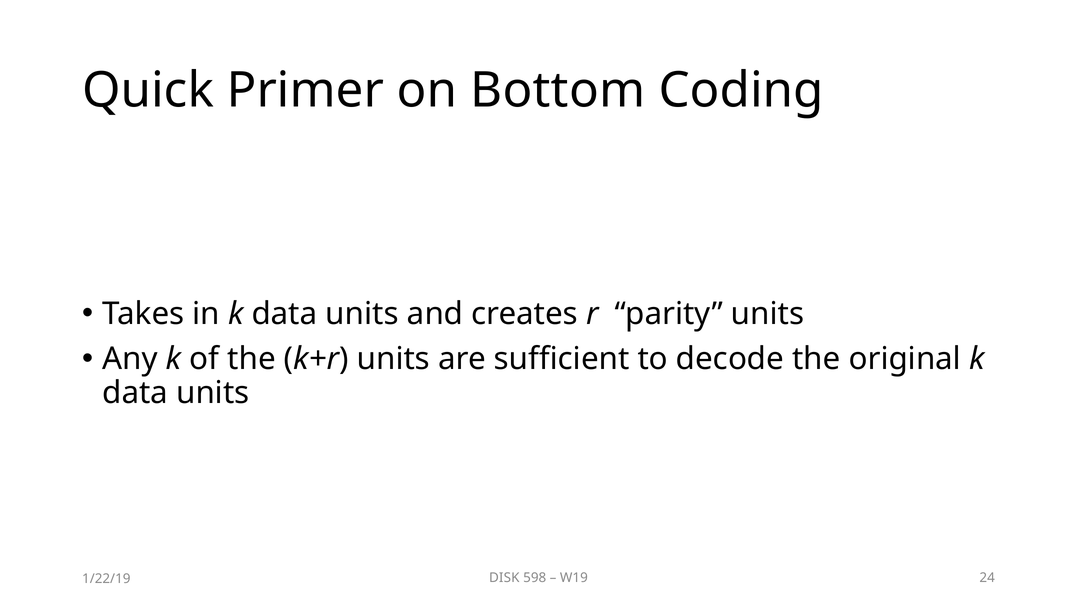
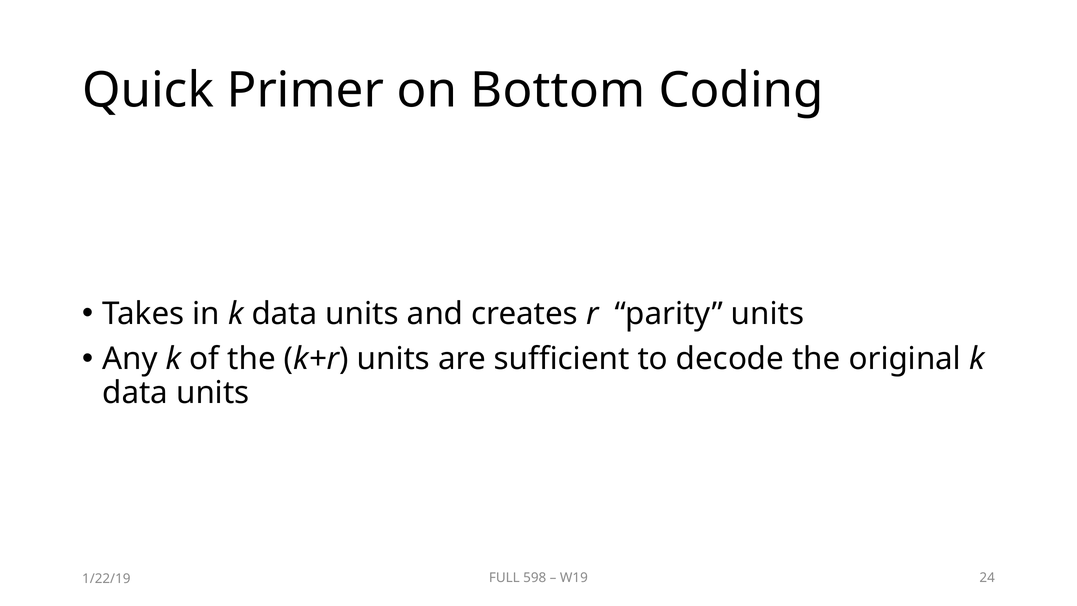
DISK: DISK -> FULL (504, 577)
